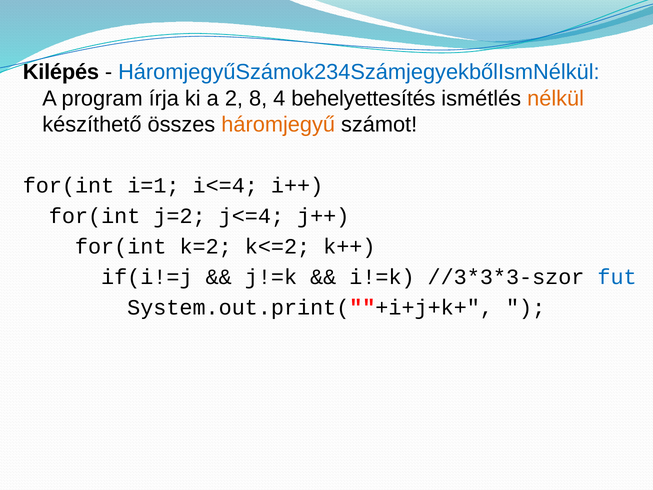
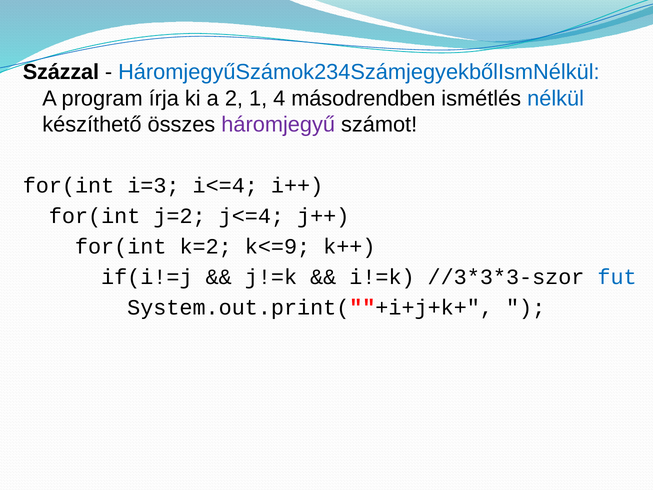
Kilépés: Kilépés -> Százzal (61, 72)
8: 8 -> 1 (258, 98)
behelyettesítés: behelyettesítés -> másodrendben (363, 98)
nélkül colour: orange -> blue (556, 98)
háromjegyű colour: orange -> purple (278, 124)
i=1: i=1 -> i=3 (153, 185)
k<=2: k<=2 -> k<=9 (277, 246)
